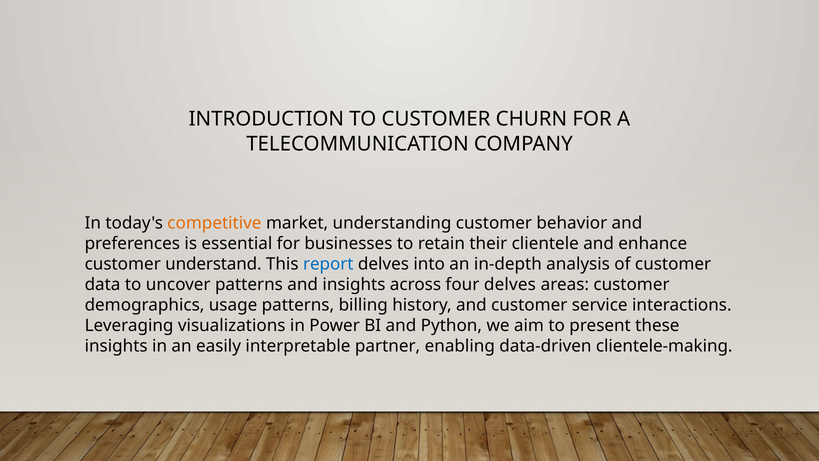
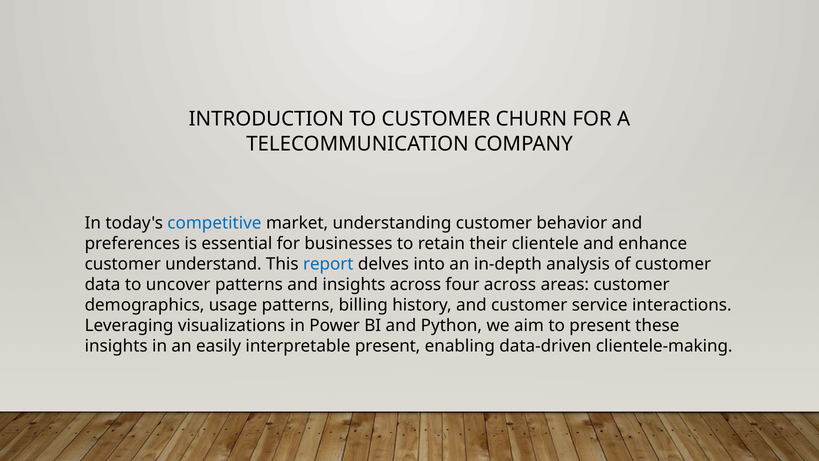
competitive colour: orange -> blue (214, 223)
four delves: delves -> across (510, 284)
interpretable partner: partner -> present (388, 346)
